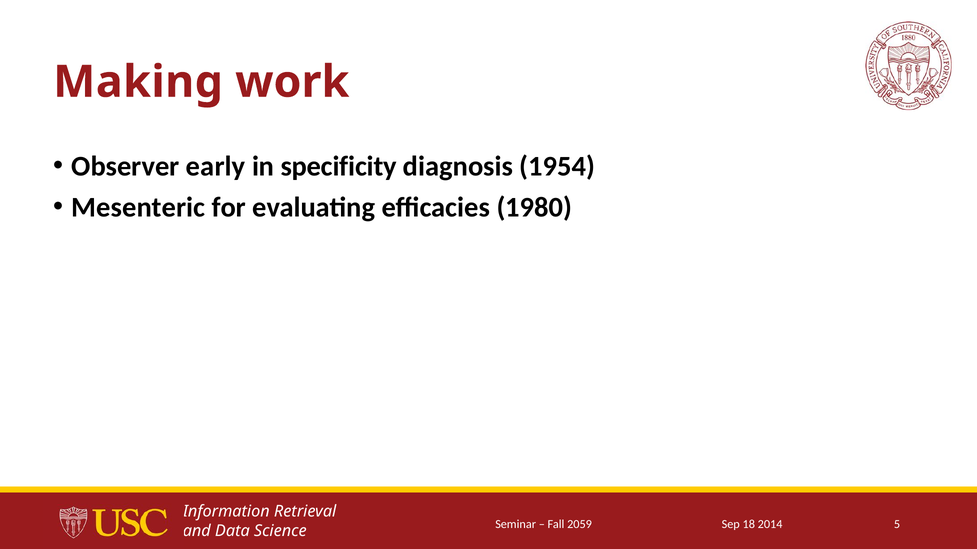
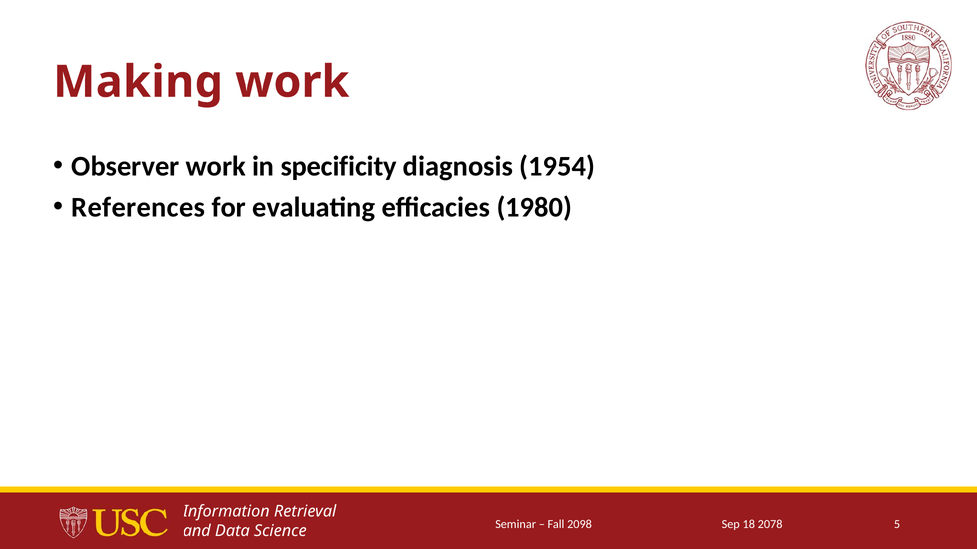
Observer early: early -> work (216, 166)
Mesenteric: Mesenteric -> References (138, 207)
2059: 2059 -> 2098 (580, 525)
2014: 2014 -> 2078 (770, 525)
